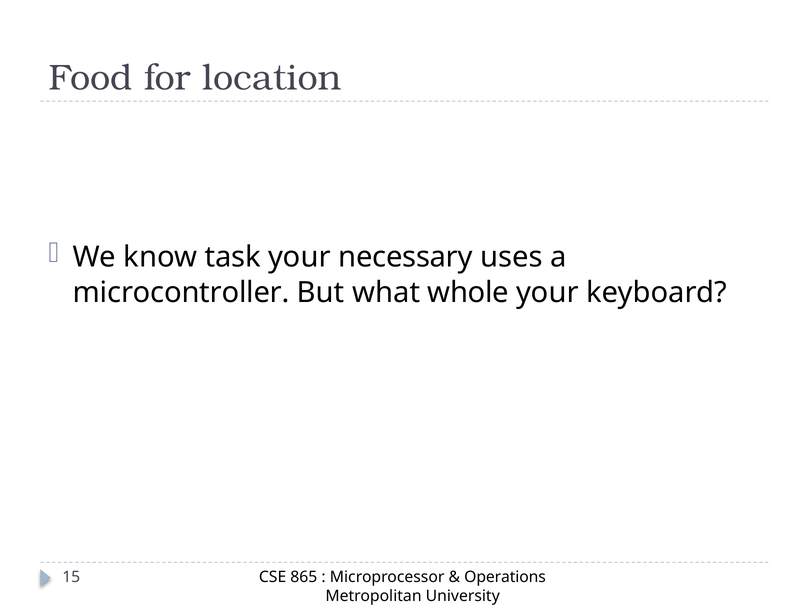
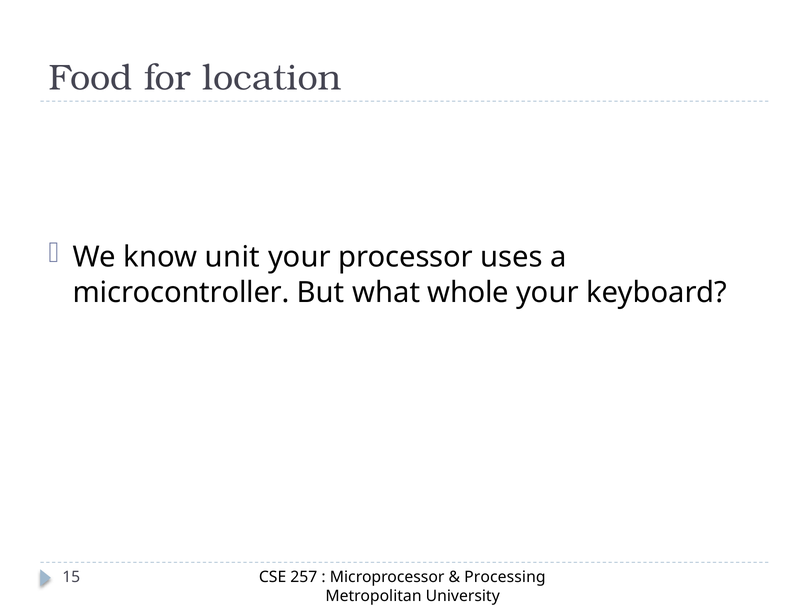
task: task -> unit (232, 257)
necessary: necessary -> processor (405, 257)
865: 865 -> 257 (304, 577)
Operations: Operations -> Processing (505, 577)
